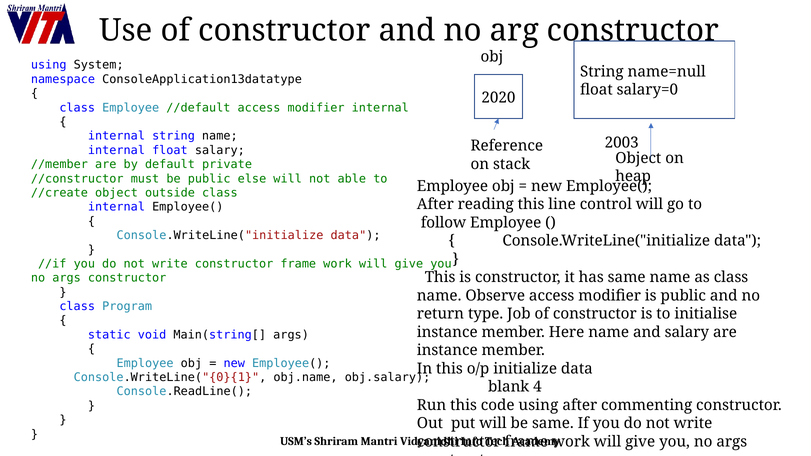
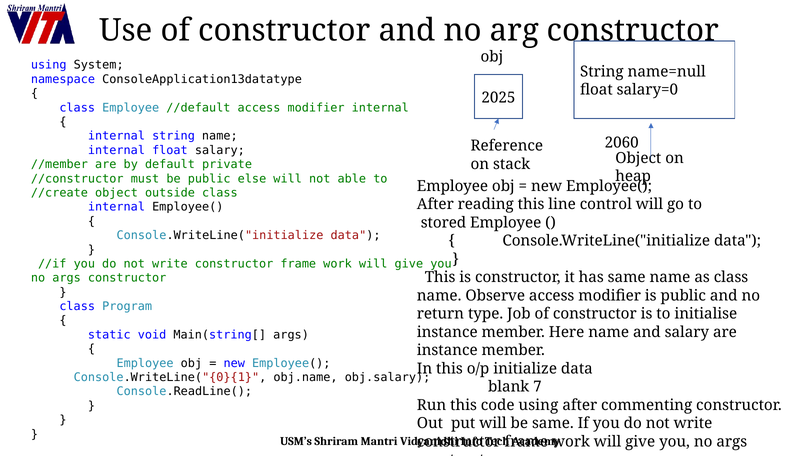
2020: 2020 -> 2025 (498, 98)
2003: 2003 -> 2060 (622, 143)
follow: follow -> stored (443, 223)
4: 4 -> 7 (537, 387)
